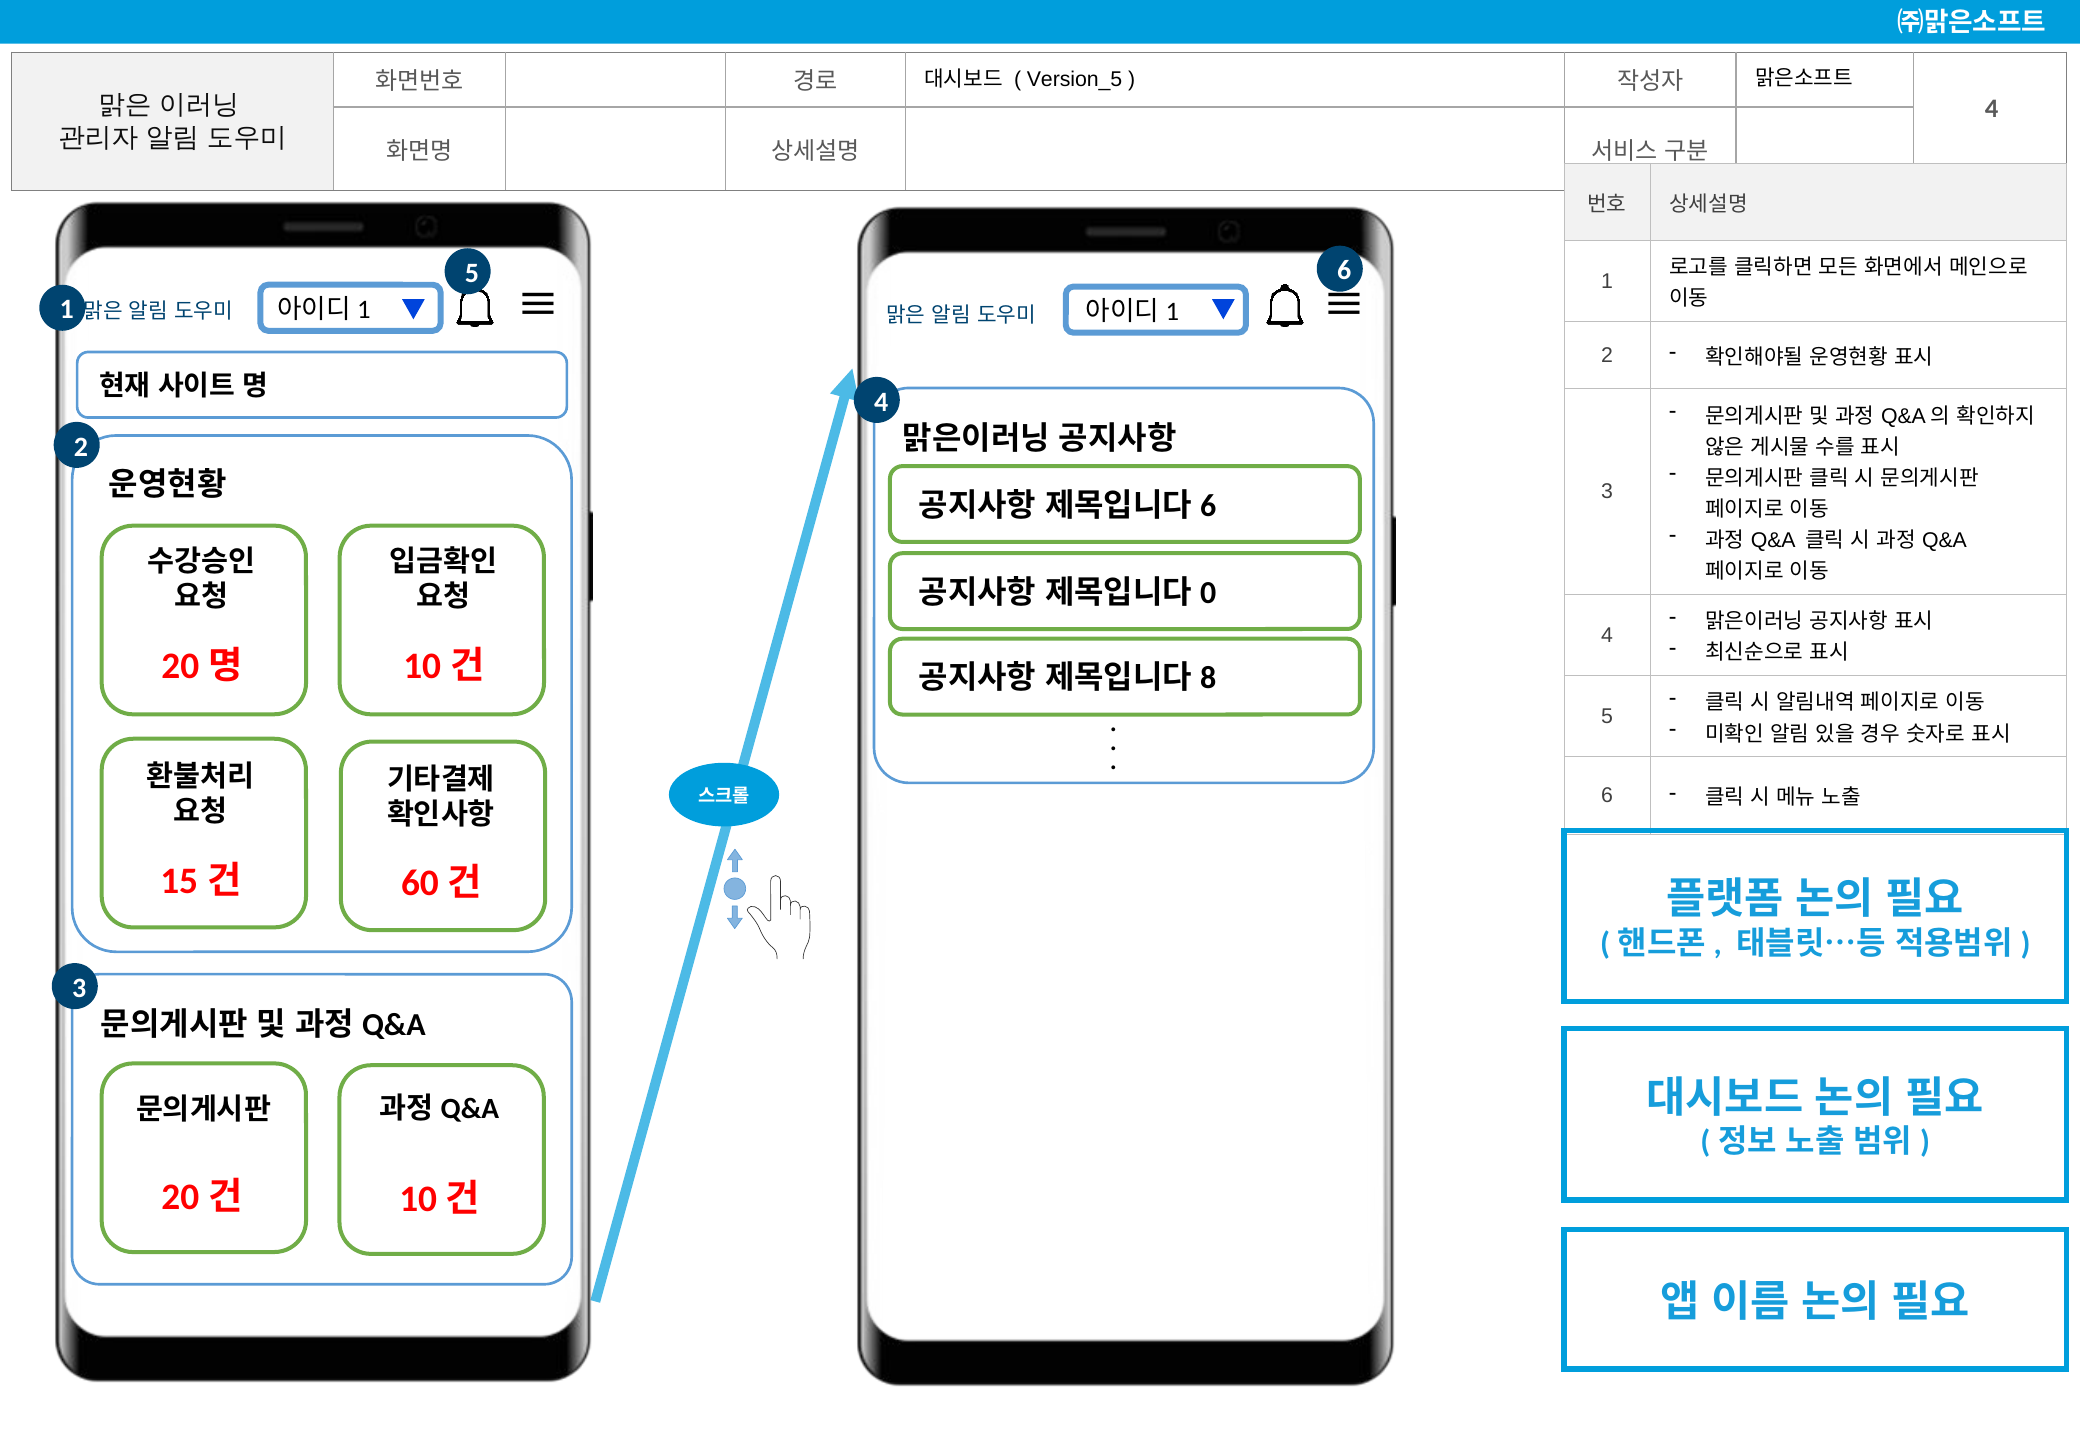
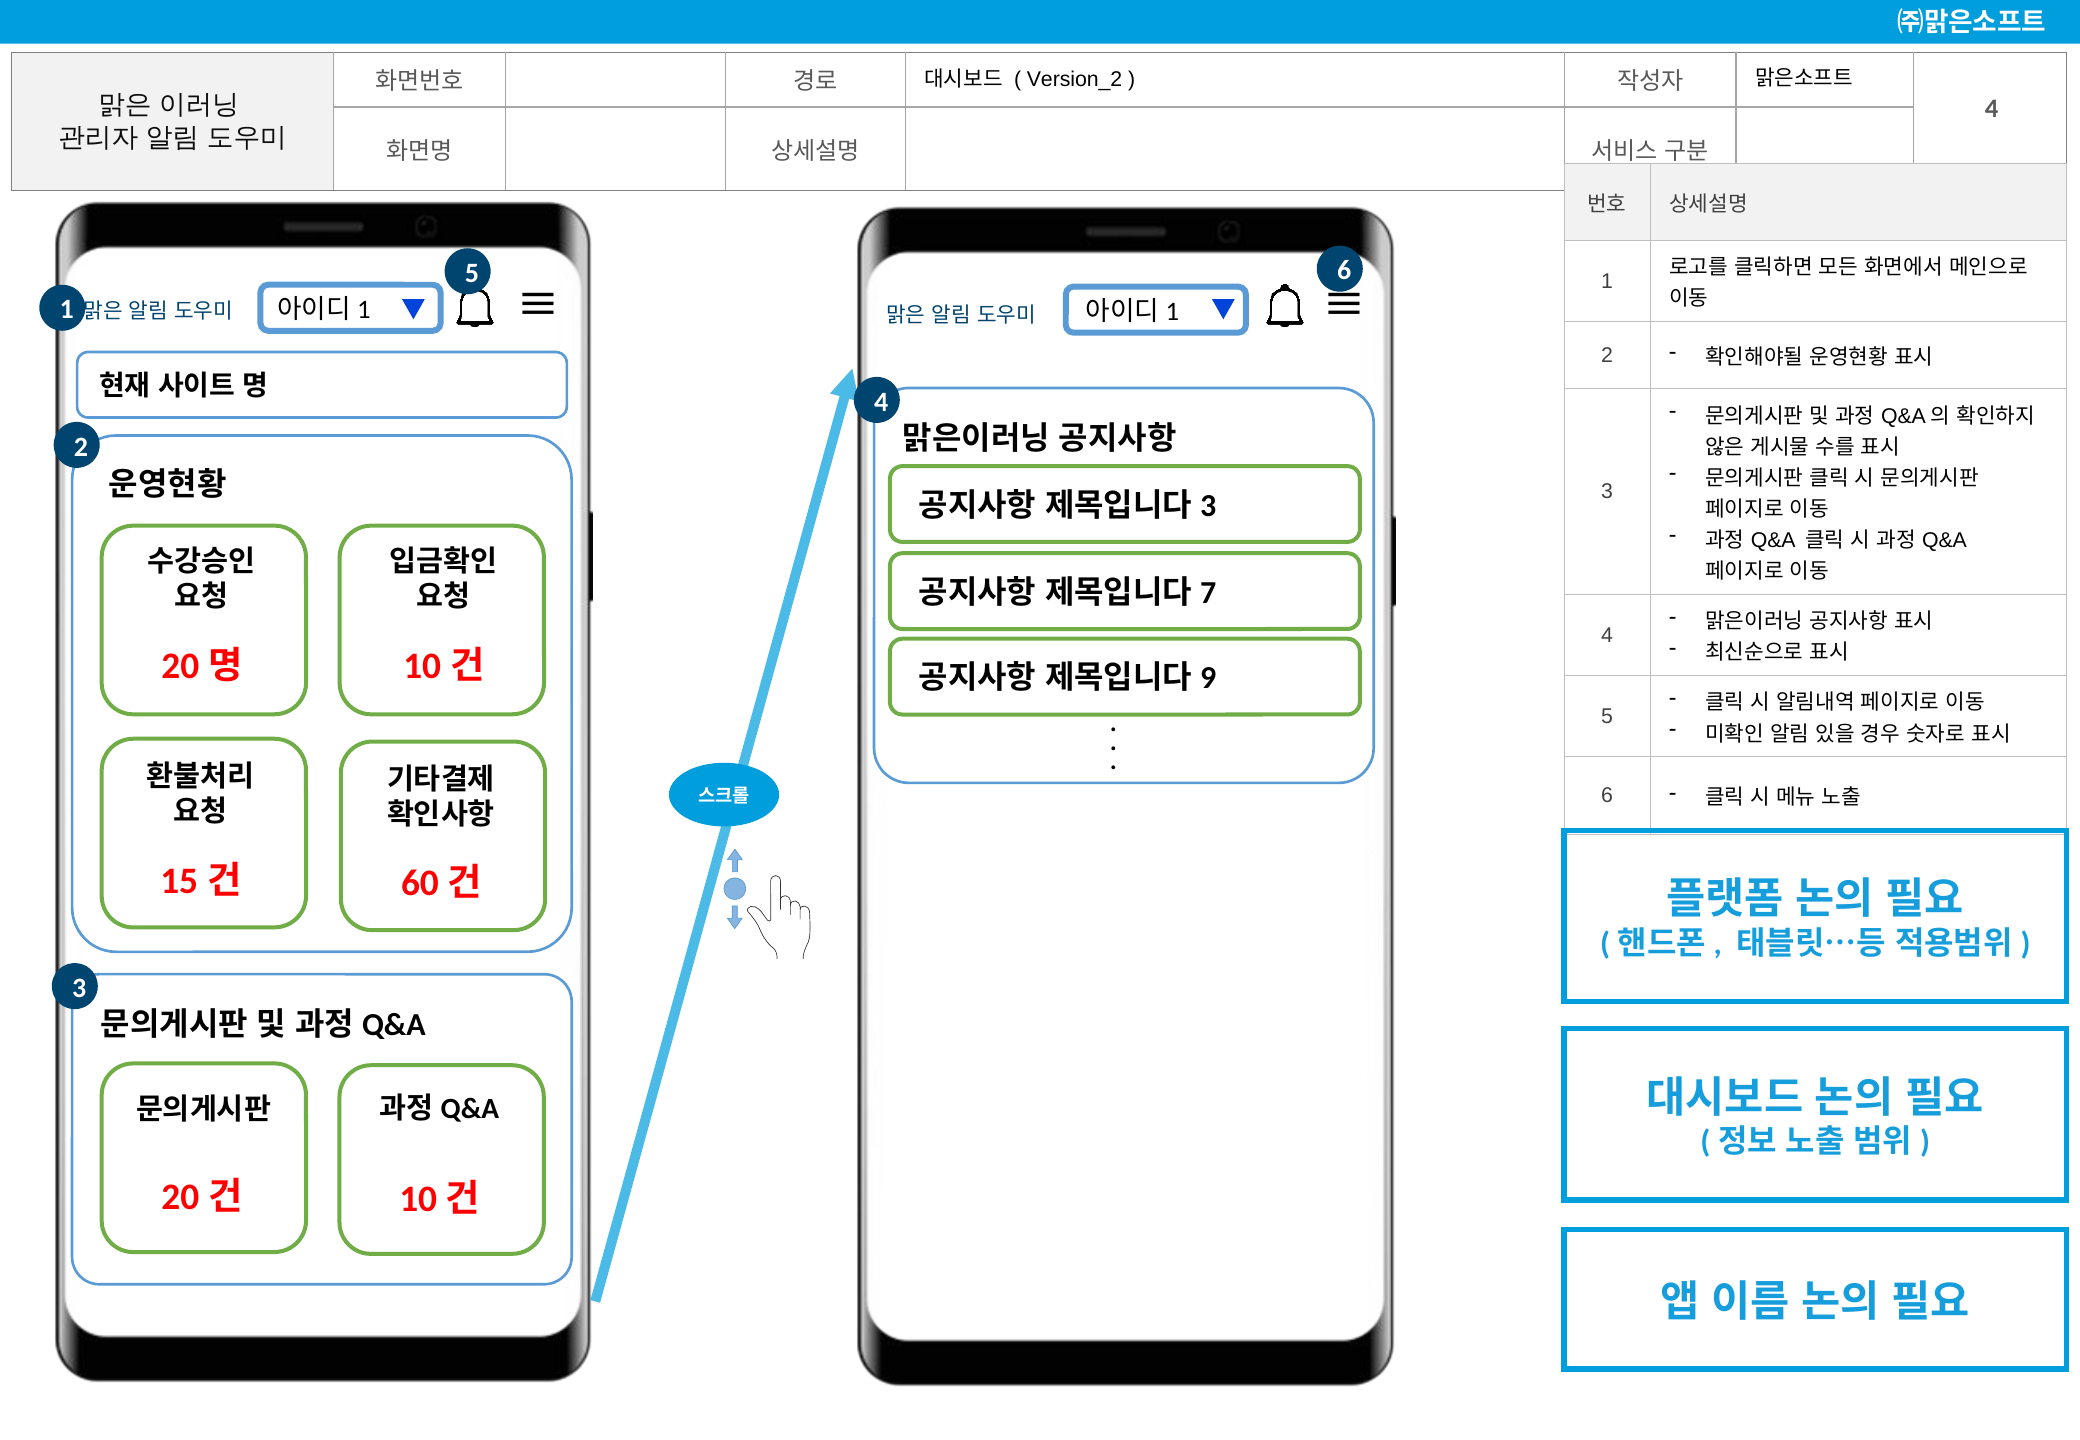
Version_5: Version_5 -> Version_2 (1075, 79)
6: 6 -> 3 (1208, 506)
0: 0 -> 7 (1208, 593)
8: 8 -> 9 (1208, 678)
